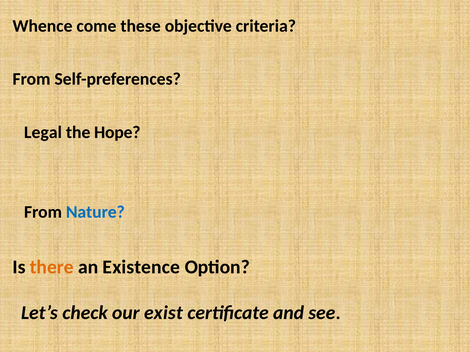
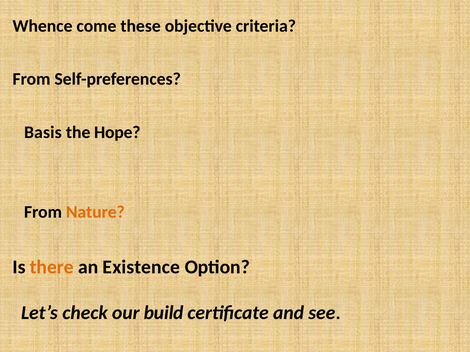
Legal: Legal -> Basis (43, 132)
Nature colour: blue -> orange (95, 212)
exist: exist -> build (164, 313)
